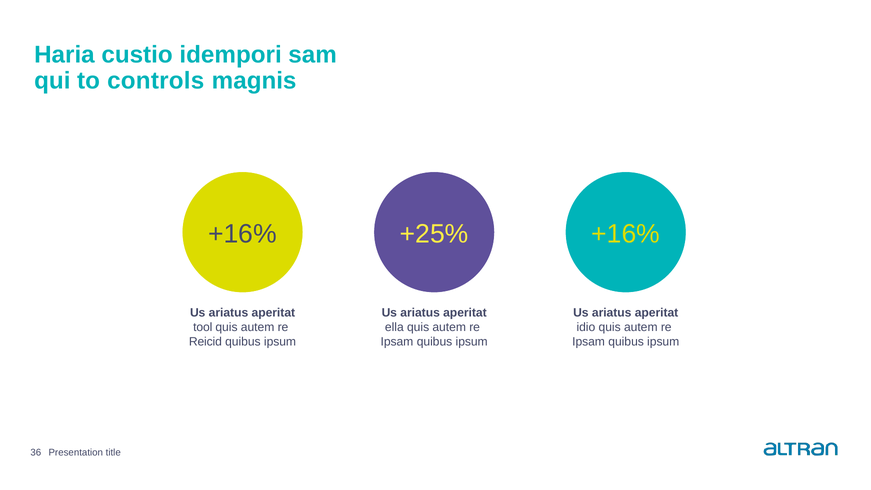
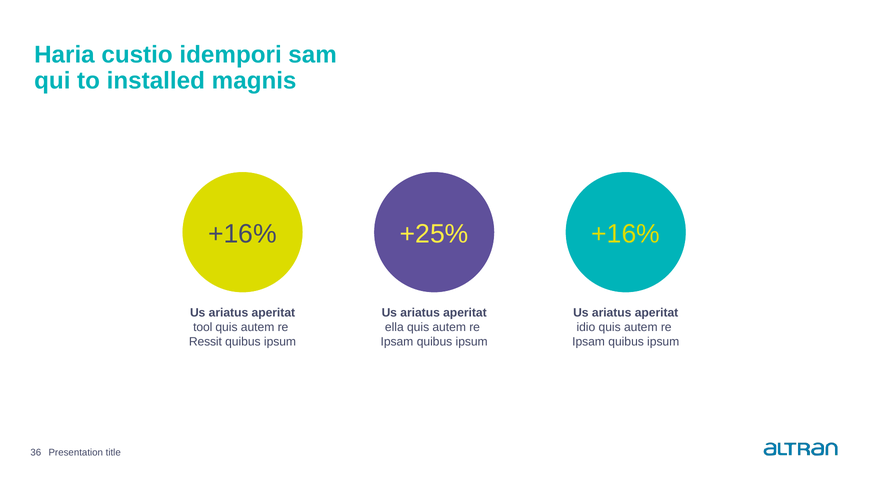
controls: controls -> installed (156, 81)
Reicid: Reicid -> Ressit (205, 342)
